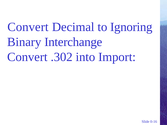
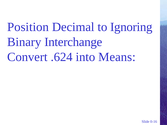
Convert: Convert -> Position (28, 27)
.302: .302 -> .624 (62, 57)
Import: Import -> Means (117, 57)
